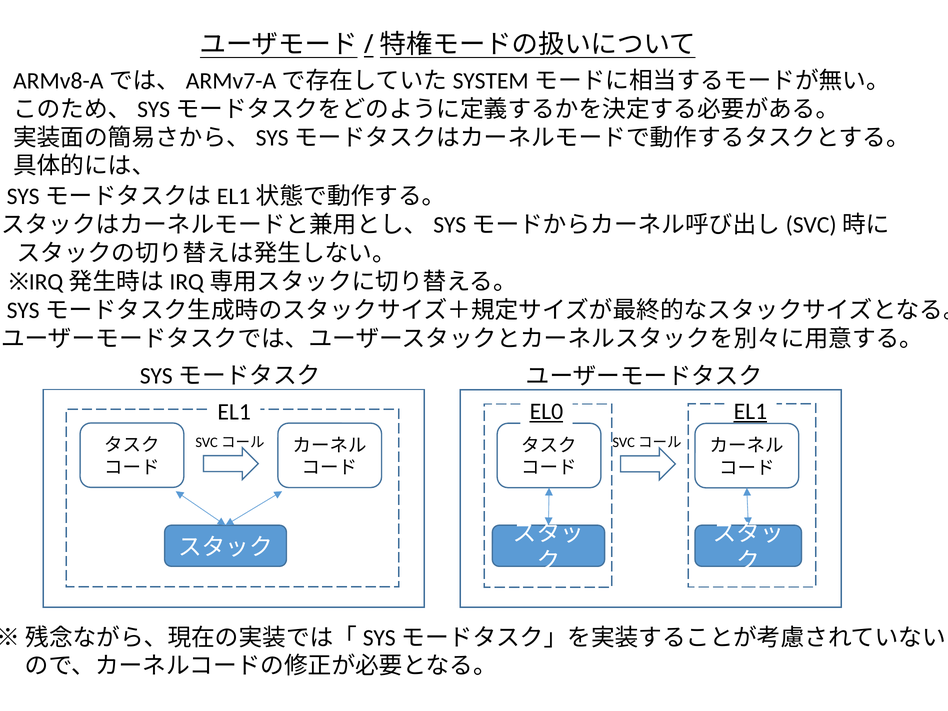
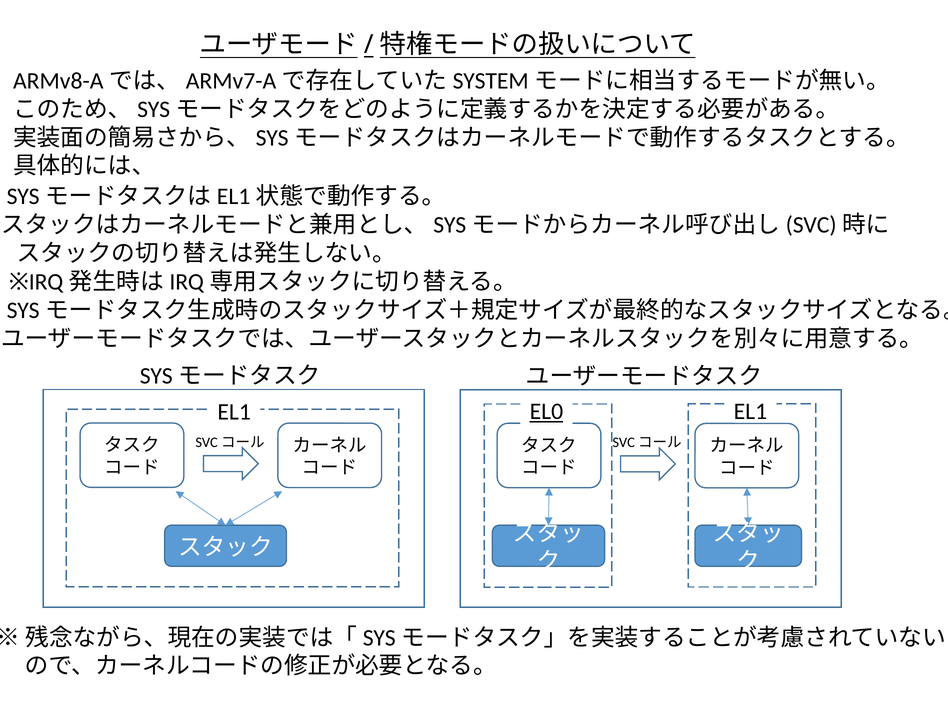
EL1 underline: present -> none (750, 411)
